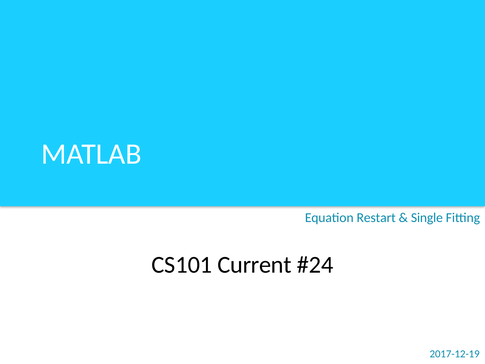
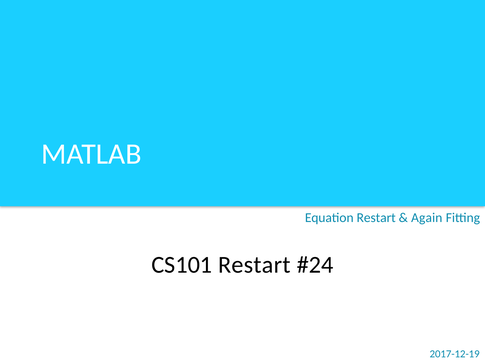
Single: Single -> Again (427, 218)
CS101 Current: Current -> Restart (254, 265)
